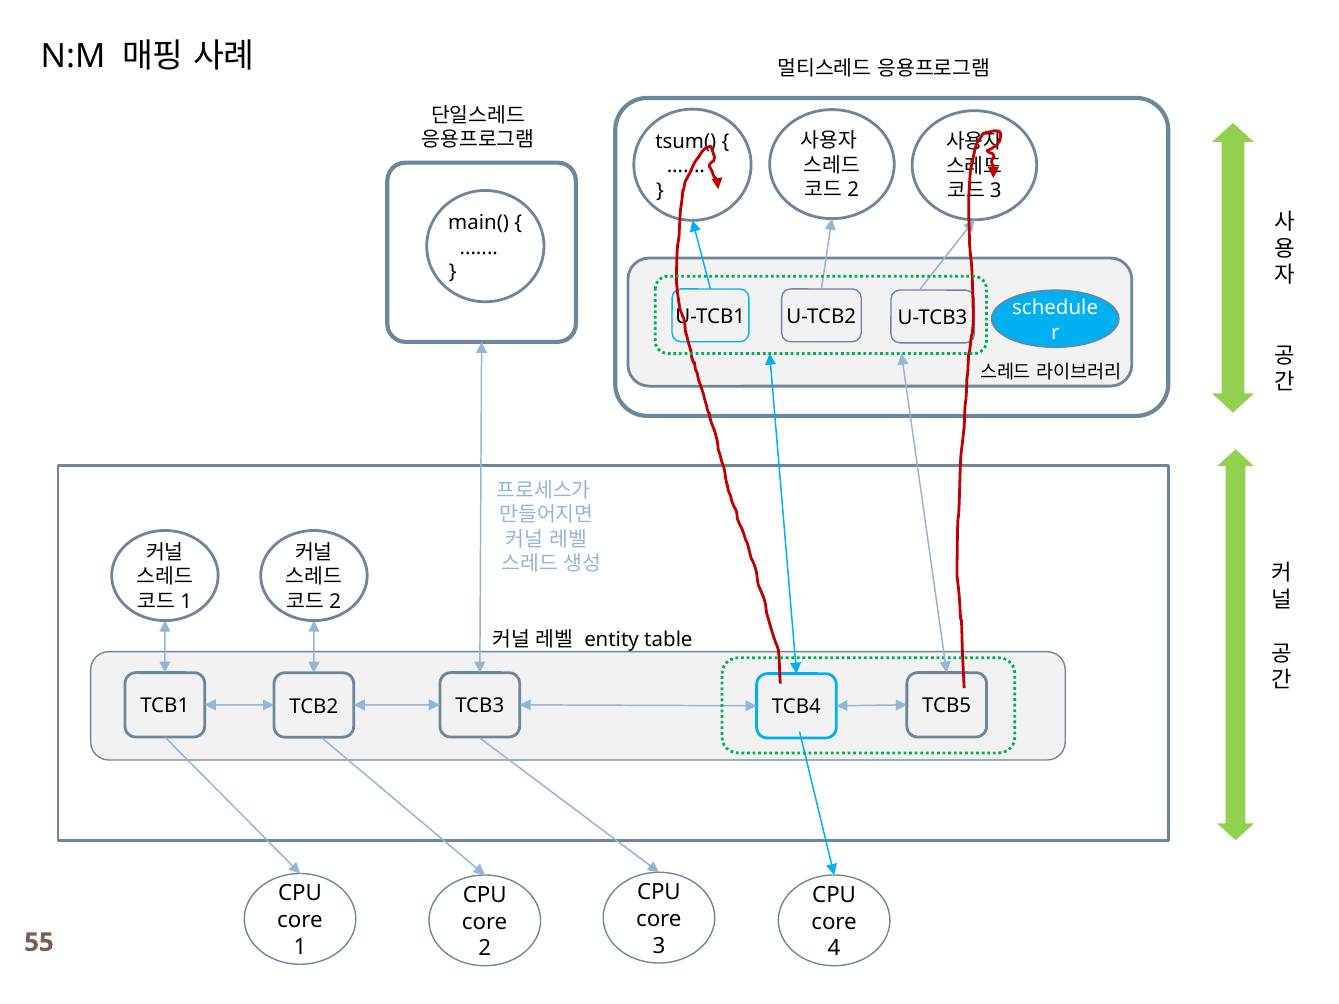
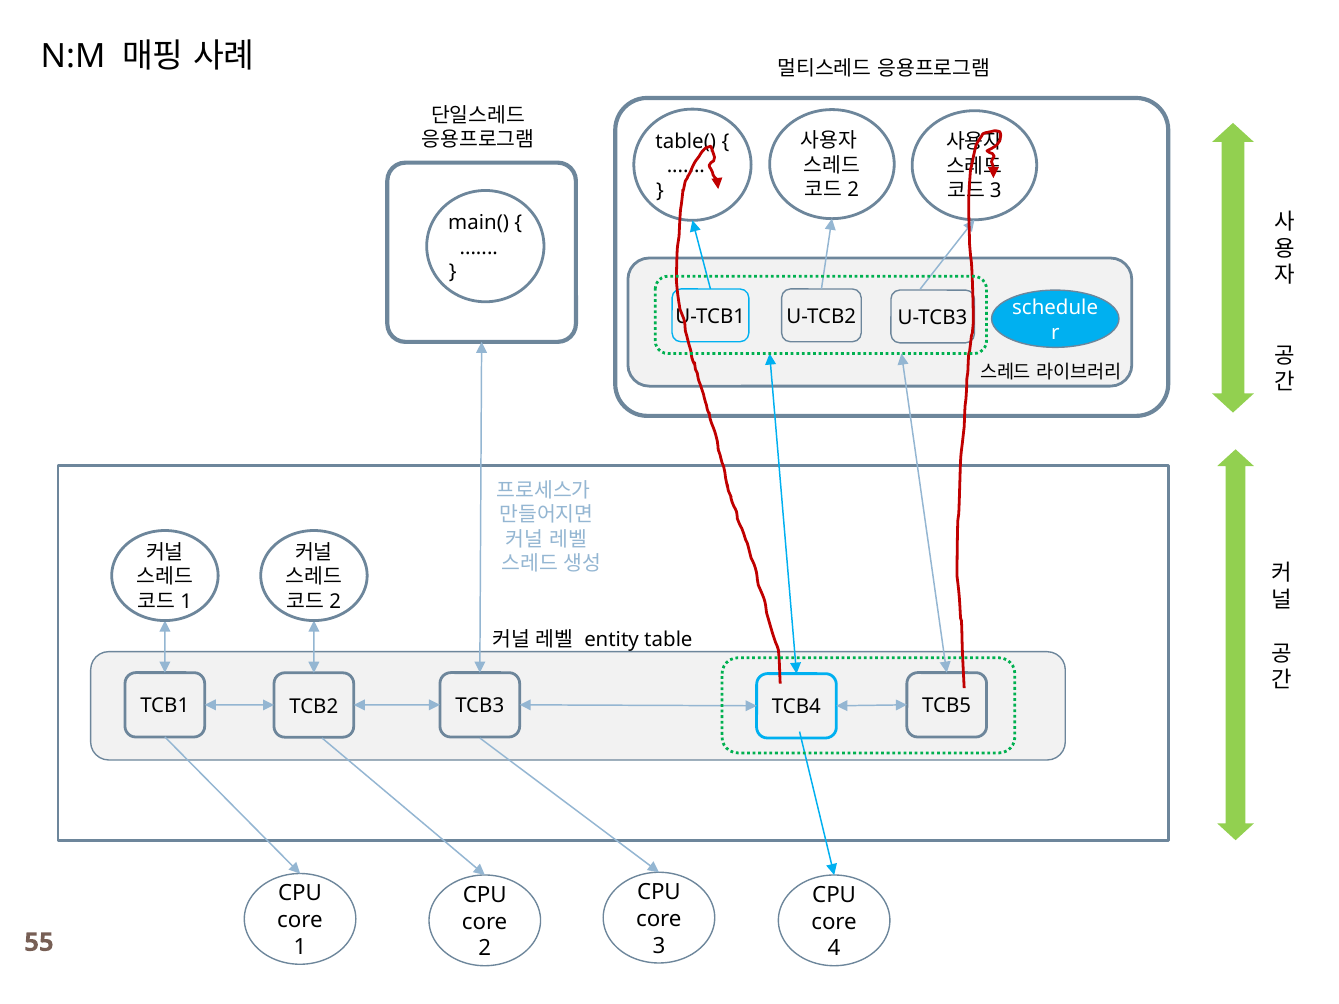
tsum(: tsum( -> table( (686, 142)
